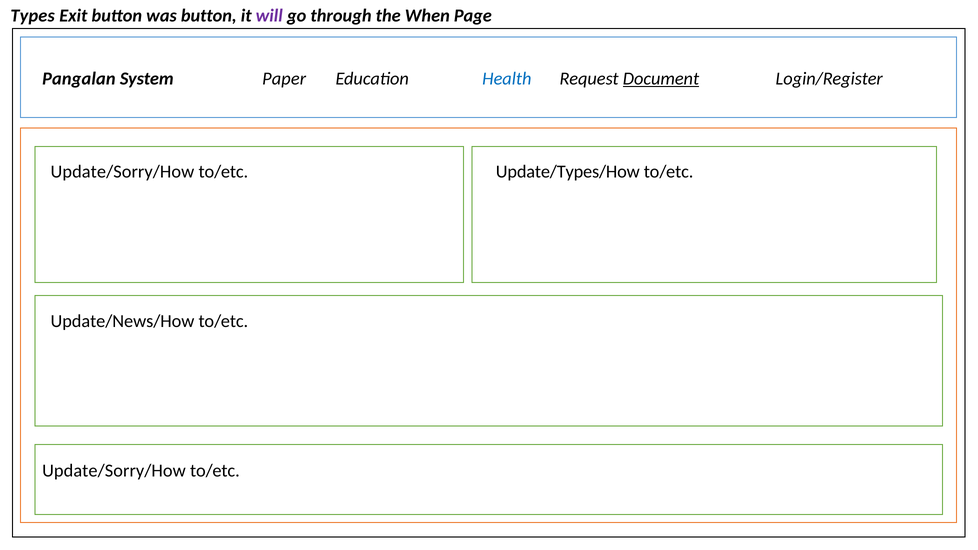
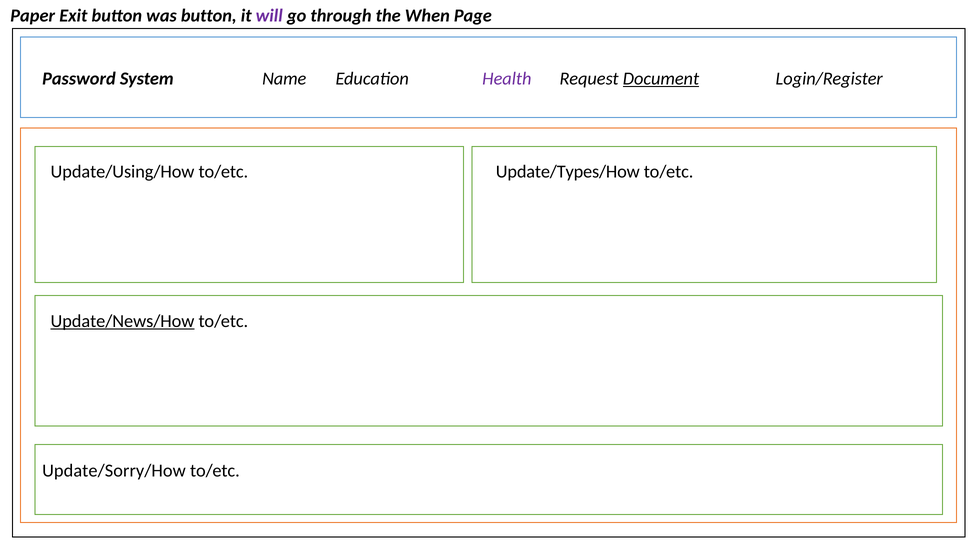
Types: Types -> Paper (33, 16)
Pangalan: Pangalan -> Password (79, 79)
Paper: Paper -> Name (284, 79)
Health colour: blue -> purple (507, 79)
Update/Sorry/How: Update/Sorry/How -> Update/Using/How (123, 172)
Update/News/How underline: none -> present (123, 321)
